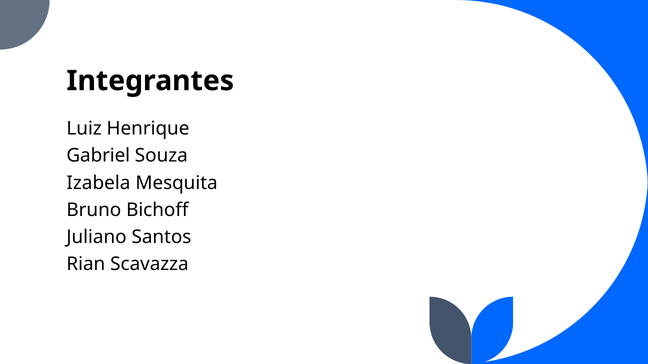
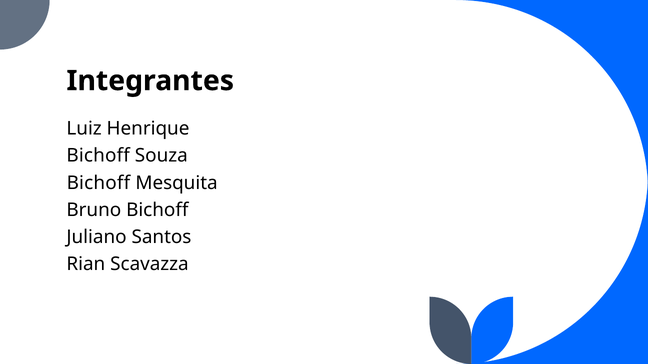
Gabriel: Gabriel -> Bichoff (98, 156)
Izabela: Izabela -> Bichoff (98, 183)
